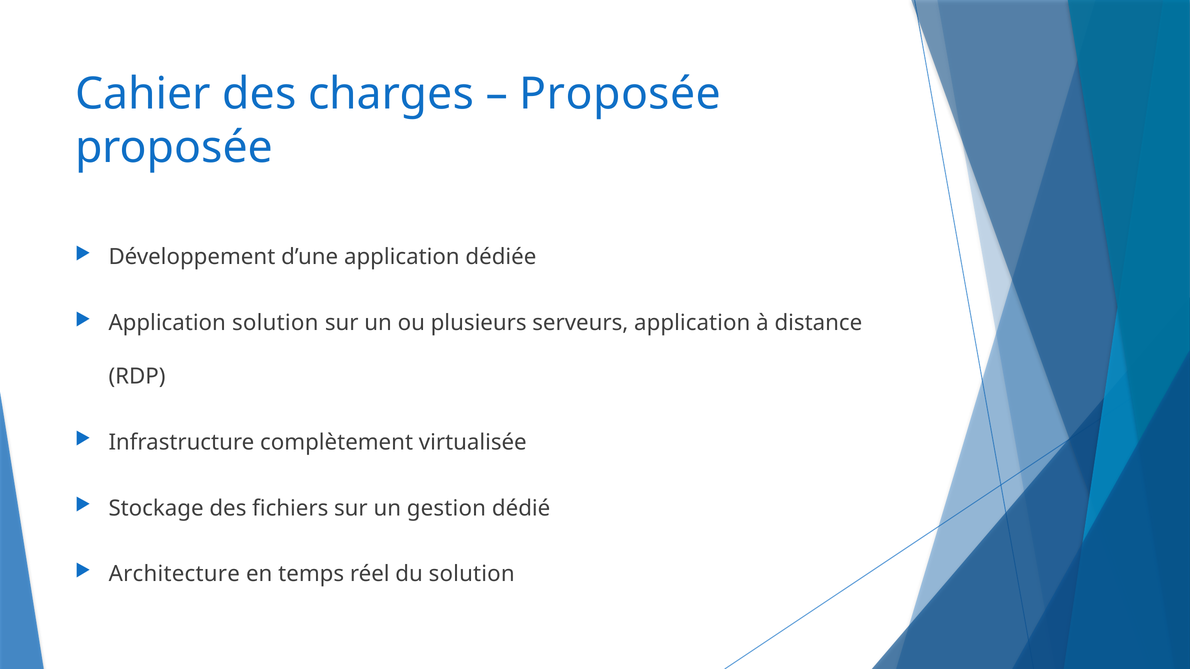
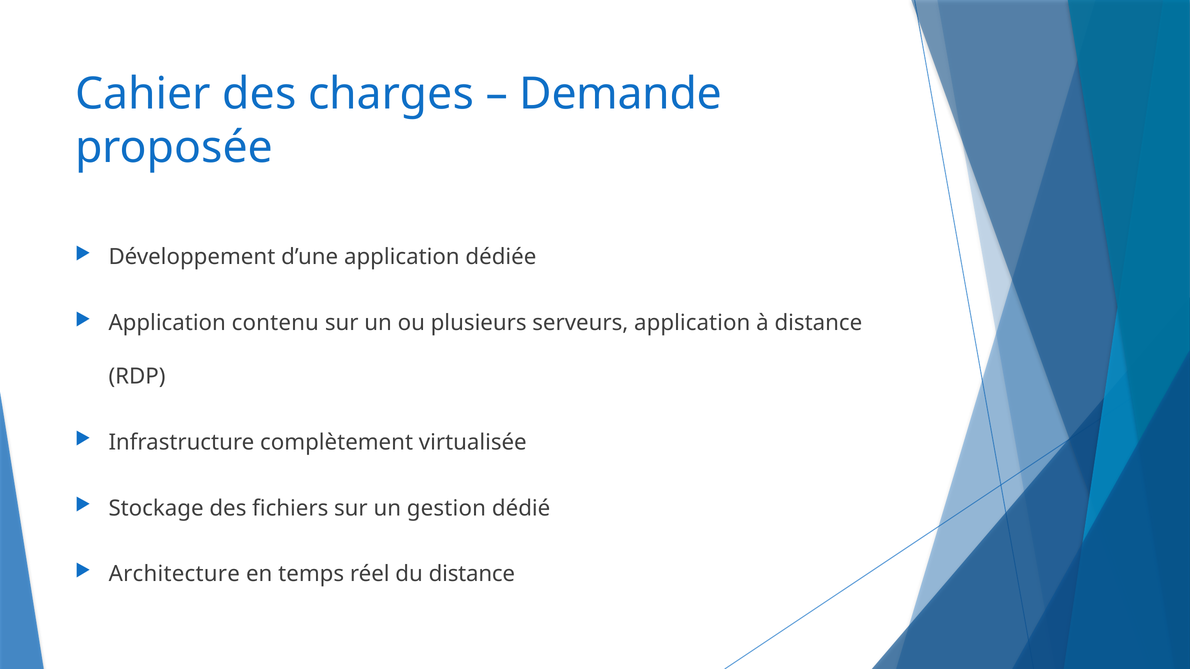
Proposée: Proposée -> Demande (621, 94)
Application solution: solution -> contenu (275, 323)
du solution: solution -> distance (472, 574)
